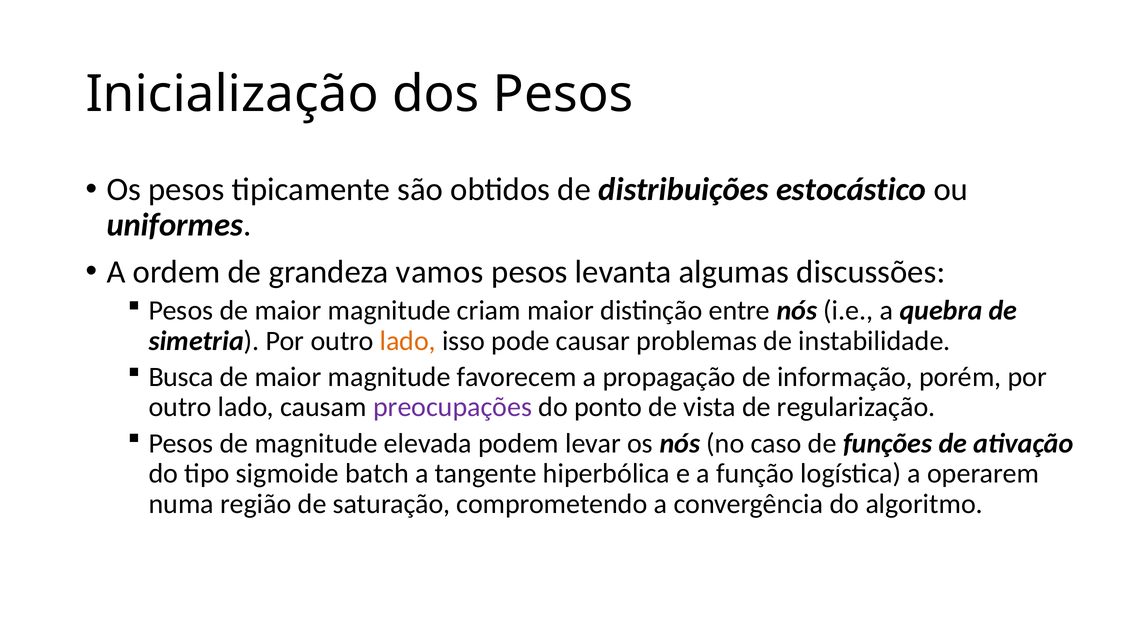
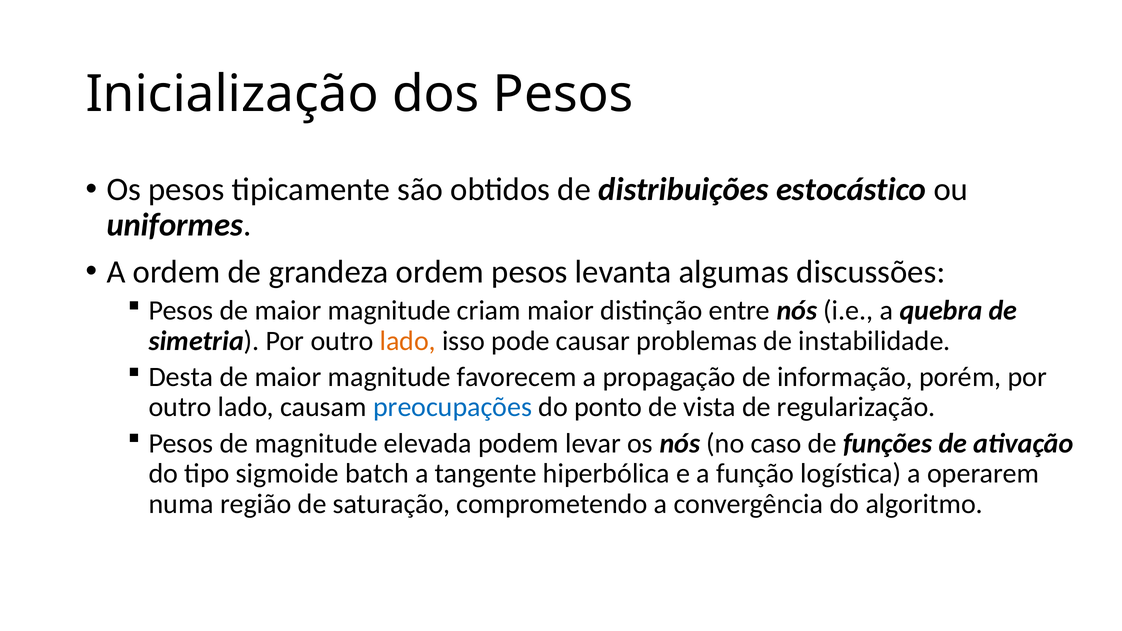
grandeza vamos: vamos -> ordem (440, 272)
Busca: Busca -> Desta (181, 377)
preocupações colour: purple -> blue (453, 407)
